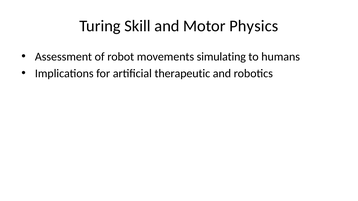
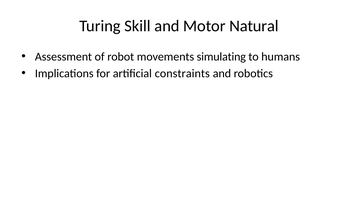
Physics: Physics -> Natural (254, 26)
therapeutic: therapeutic -> constraints (182, 73)
